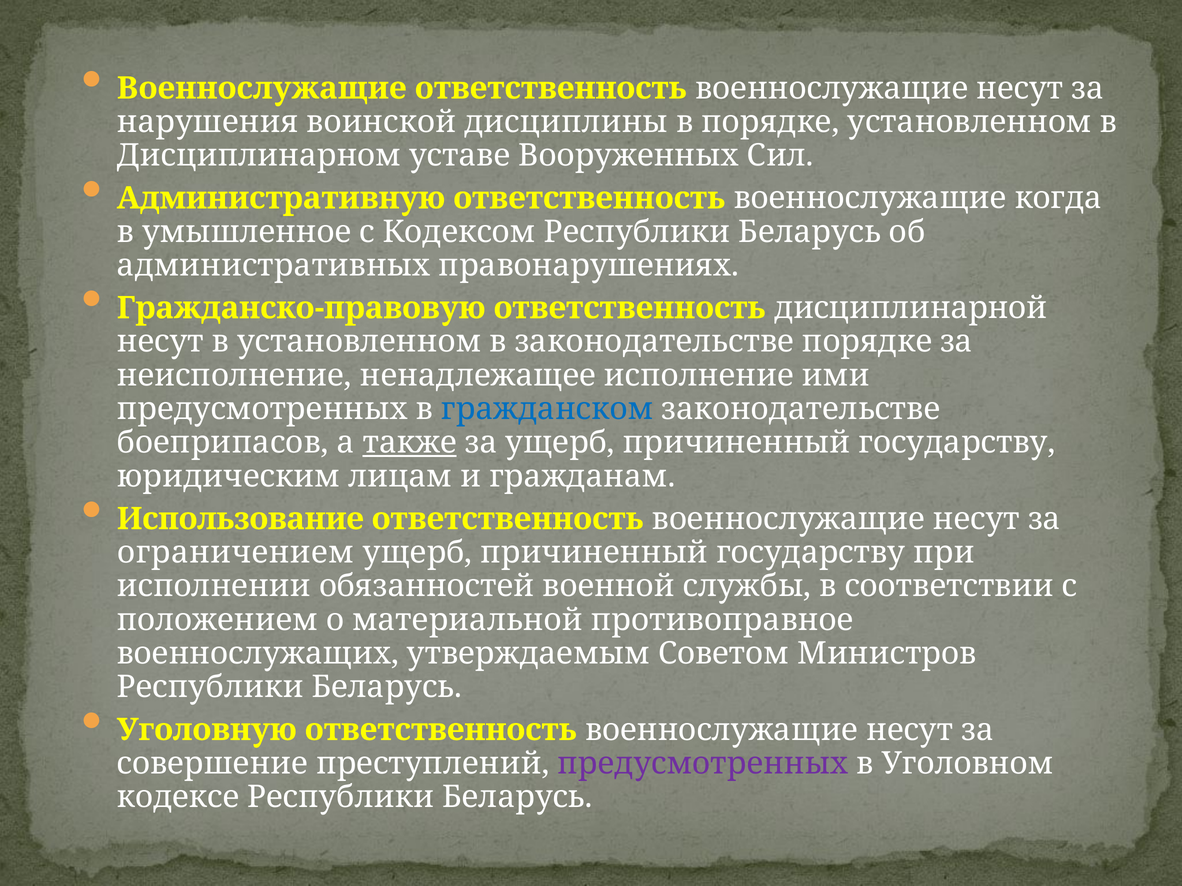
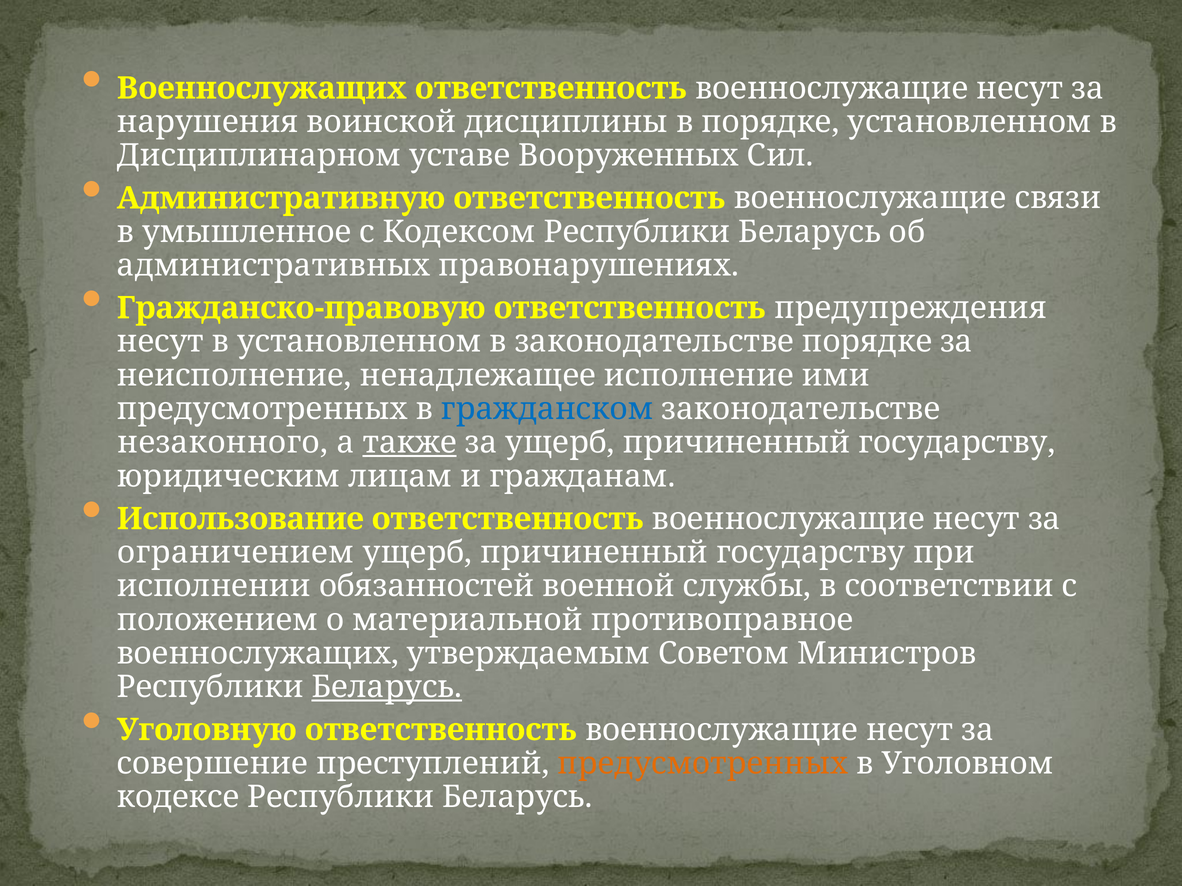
Военнослужащие: Военнослужащие -> Военнослужащих (262, 88)
когда: когда -> связи (1058, 198)
дисциплинарной: дисциплинарной -> предупреждения (910, 308)
боеприпасов: боеприпасов -> незаконного (223, 443)
Беларусь underline: none -> present (387, 688)
предусмотренных colour: purple -> orange (703, 764)
